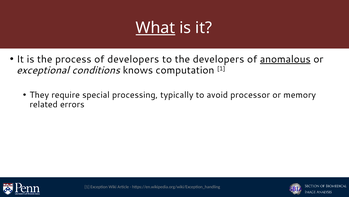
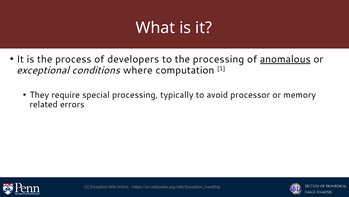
What underline: present -> none (155, 28)
the developers: developers -> processing (219, 59)
knows: knows -> where (138, 70)
